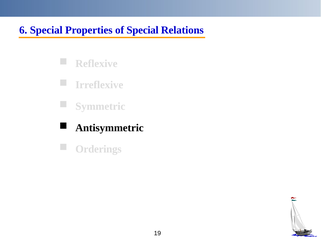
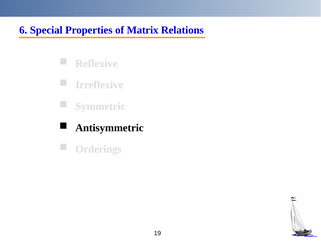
of Special: Special -> Matrix (143, 30)
